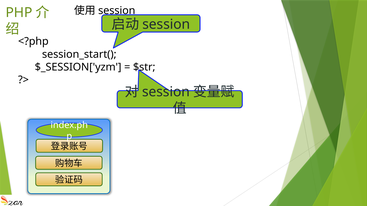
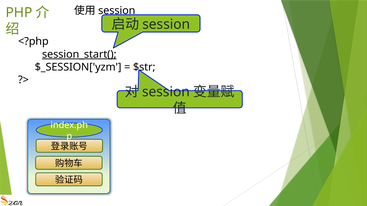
session_start( underline: none -> present (79, 54)
